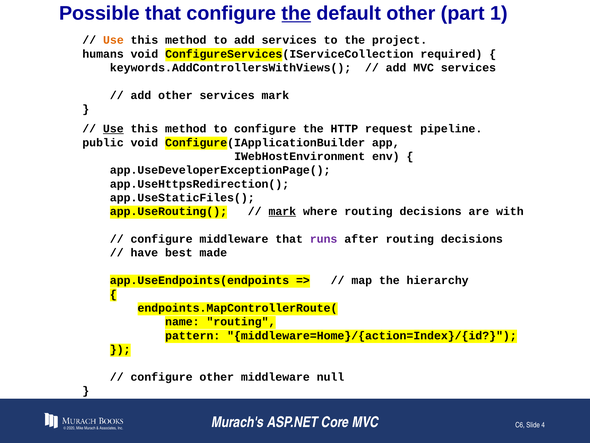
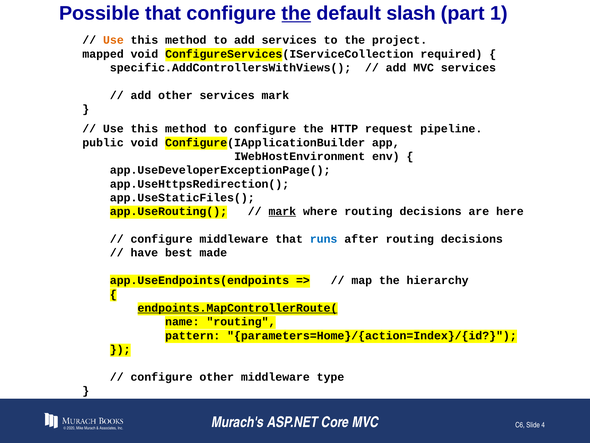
default other: other -> slash (411, 13)
humans: humans -> mapped (103, 54)
keywords.AddControllersWithViews(: keywords.AddControllersWithViews( -> specific.AddControllersWithViews( (231, 68)
Use underline: present -> none (113, 129)
with: with -> here (510, 211)
runs colour: purple -> blue (324, 239)
endpoints.MapControllerRoute( underline: none -> present (237, 308)
middleware=Home}/{action=Index}/{id: middleware=Home}/{action=Index}/{id -> parameters=Home}/{action=Index}/{id (372, 335)
null: null -> type (330, 377)
